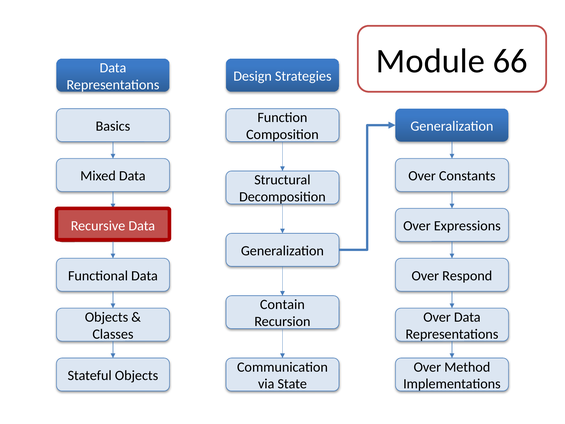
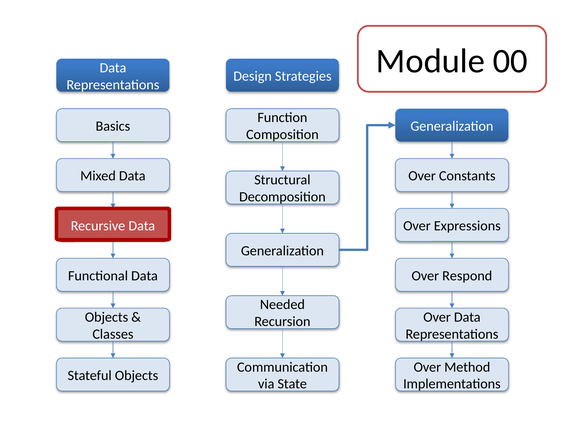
66: 66 -> 00 (510, 61)
Contain: Contain -> Needed (282, 304)
